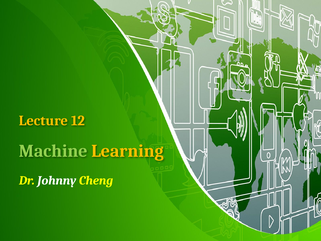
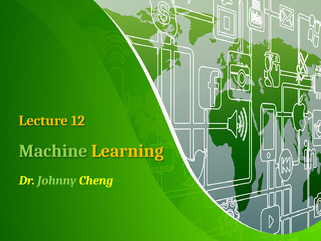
Johnny colour: white -> light green (57, 180)
